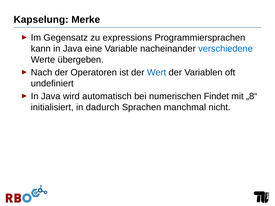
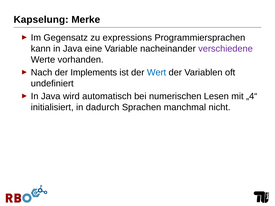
verschiedene colour: blue -> purple (226, 49)
übergeben: übergeben -> vorhanden (81, 60)
Operatoren: Operatoren -> Implements (94, 72)
Findet: Findet -> Lesen (216, 96)
„8“: „8“ -> „4“ (252, 96)
